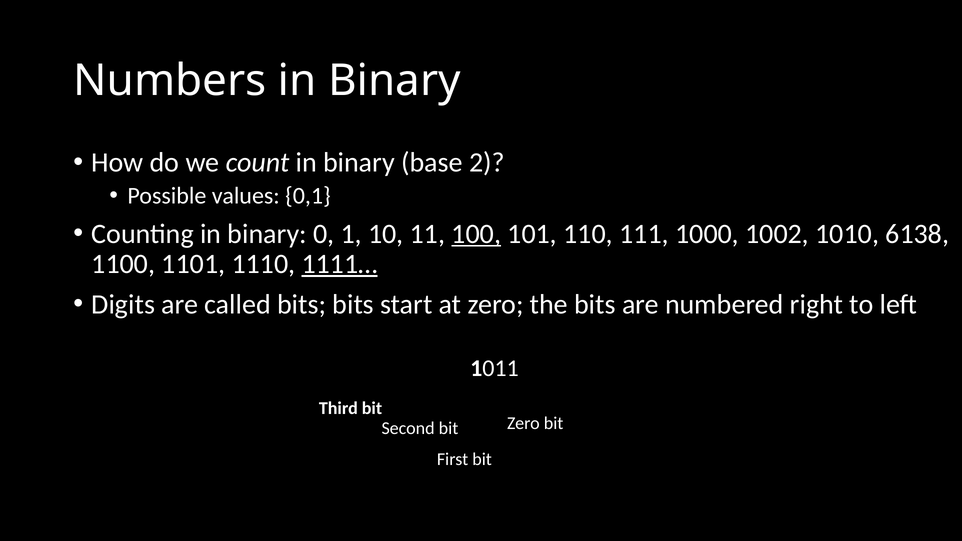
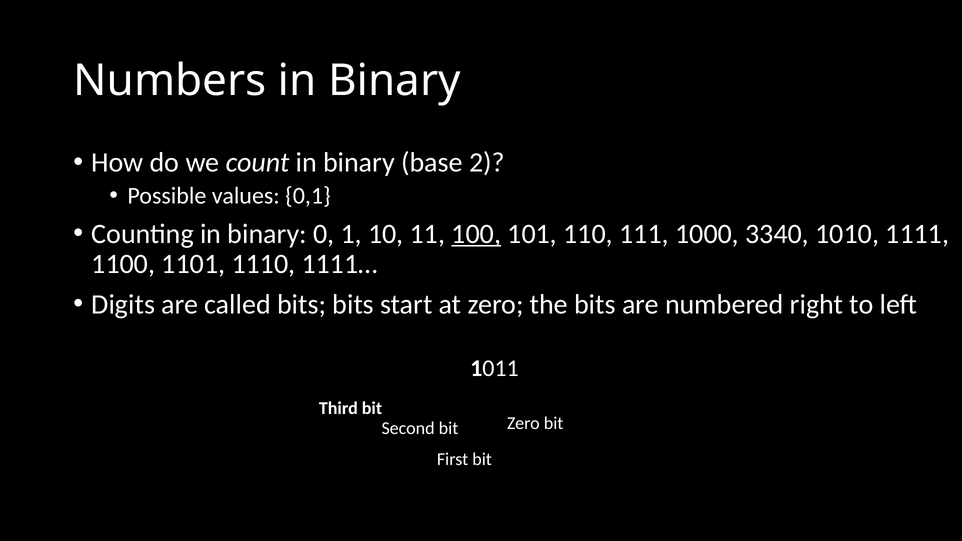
1002: 1002 -> 3340 (777, 234)
6138: 6138 -> 1111 (917, 234)
1111… underline: present -> none (340, 264)
